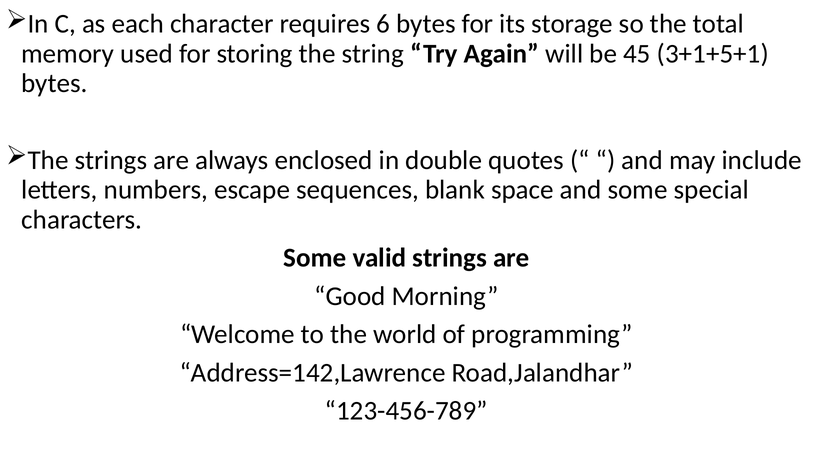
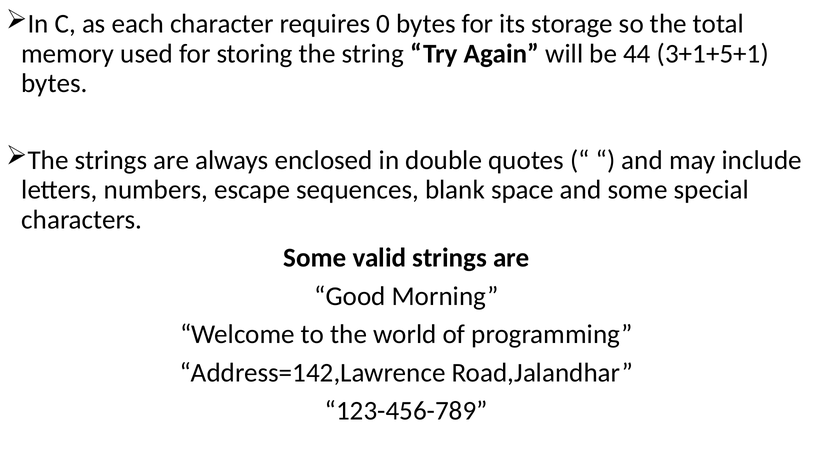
6: 6 -> 0 (383, 24)
45: 45 -> 44 (637, 54)
